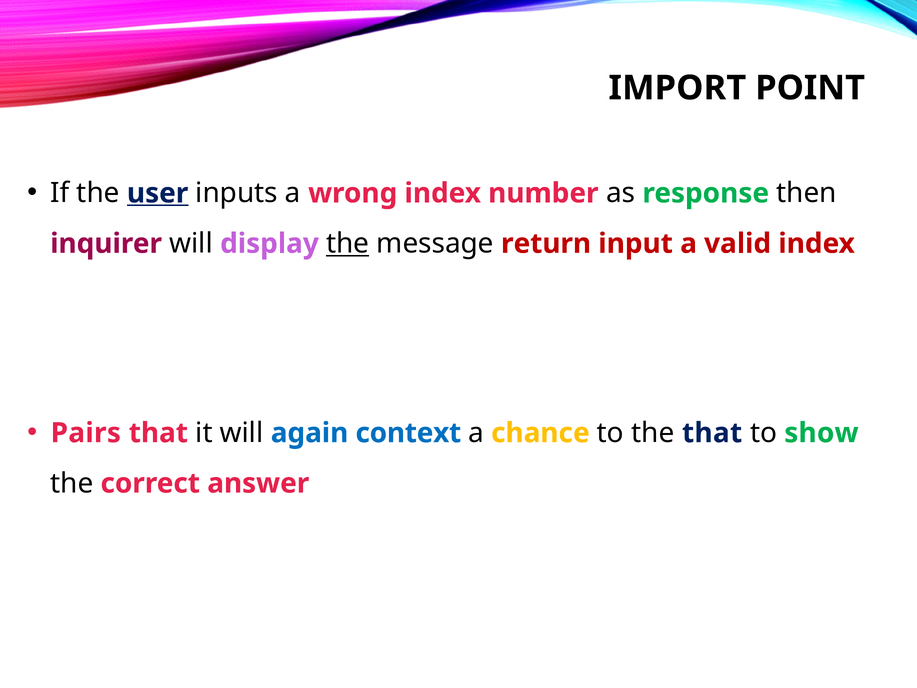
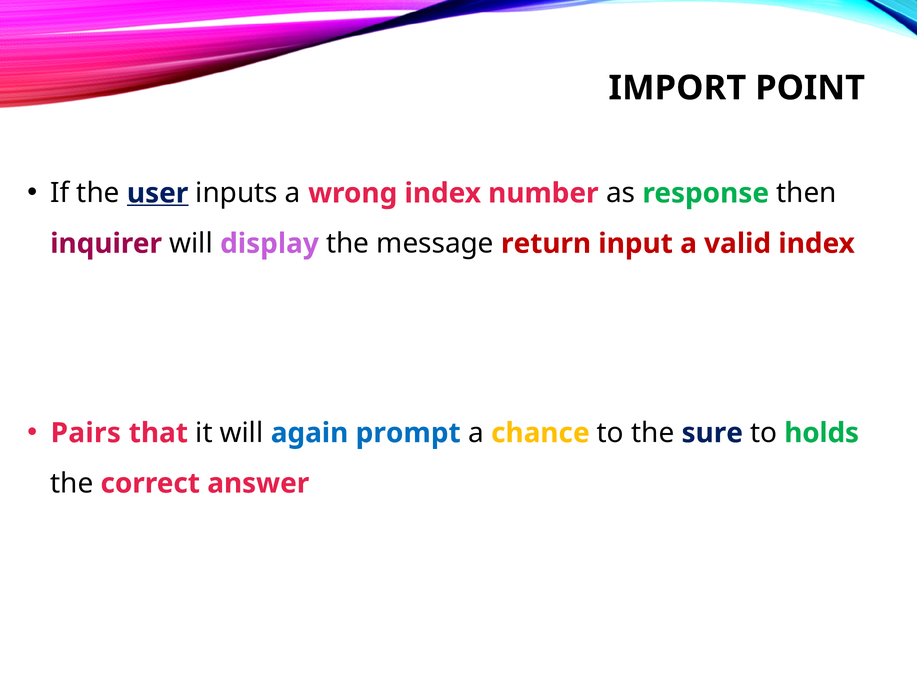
the underline: present -> none (348, 244)
context: context -> prompt (408, 433)
the that: that -> sure (712, 433)
show: show -> holds (822, 433)
